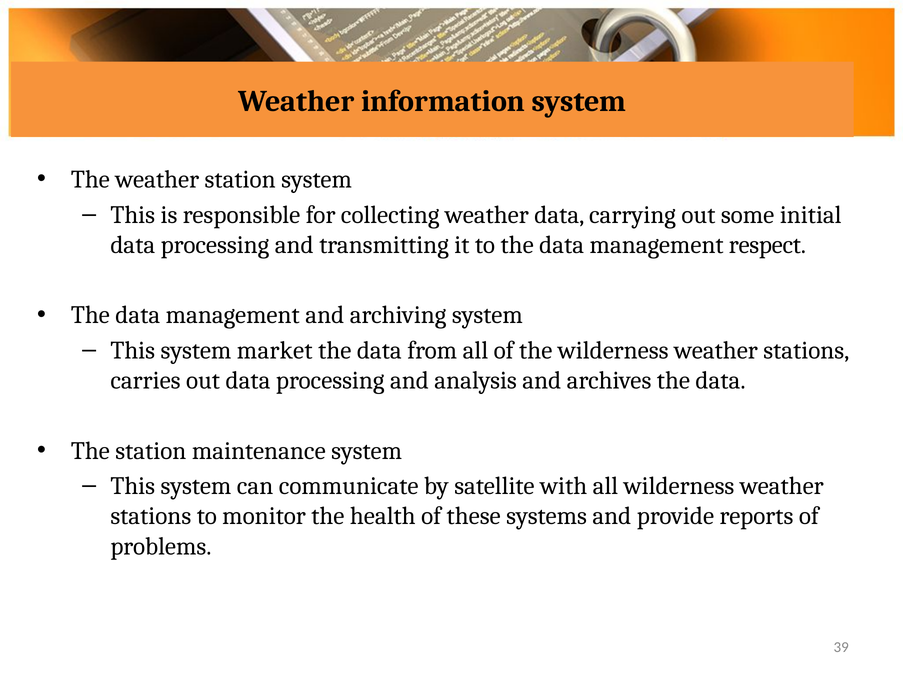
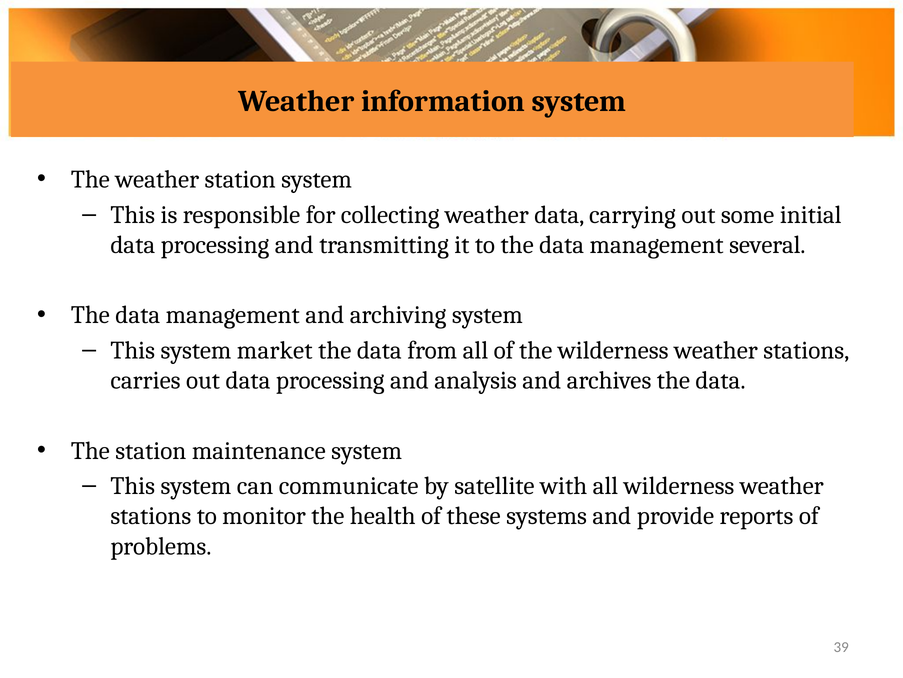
respect: respect -> several (767, 245)
